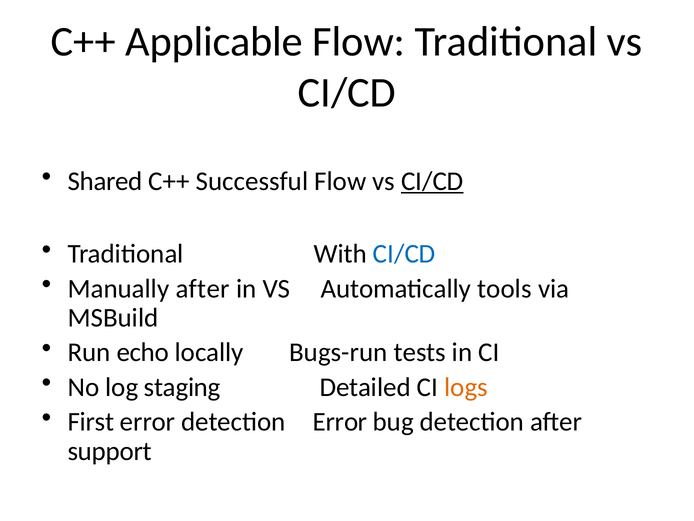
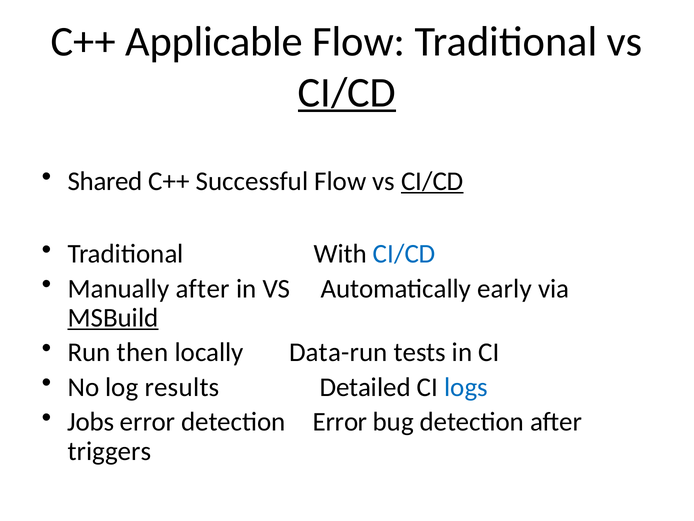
CI/CD underline: none -> present (347, 93)
tools: tools -> early (504, 288)
MSBuild underline: none -> present (113, 317)
echo: echo -> then (143, 352)
Bugs-run: Bugs-run -> Data-run (338, 352)
staging: staging -> results (182, 387)
logs colour: orange -> blue (466, 387)
First: First -> Jobs (91, 422)
support: support -> triggers (109, 451)
